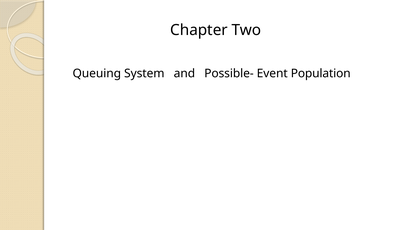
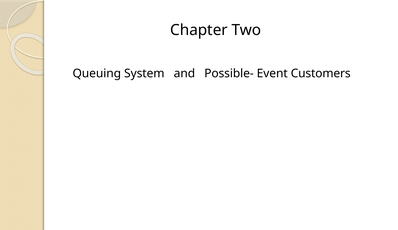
Population: Population -> Customers (321, 73)
